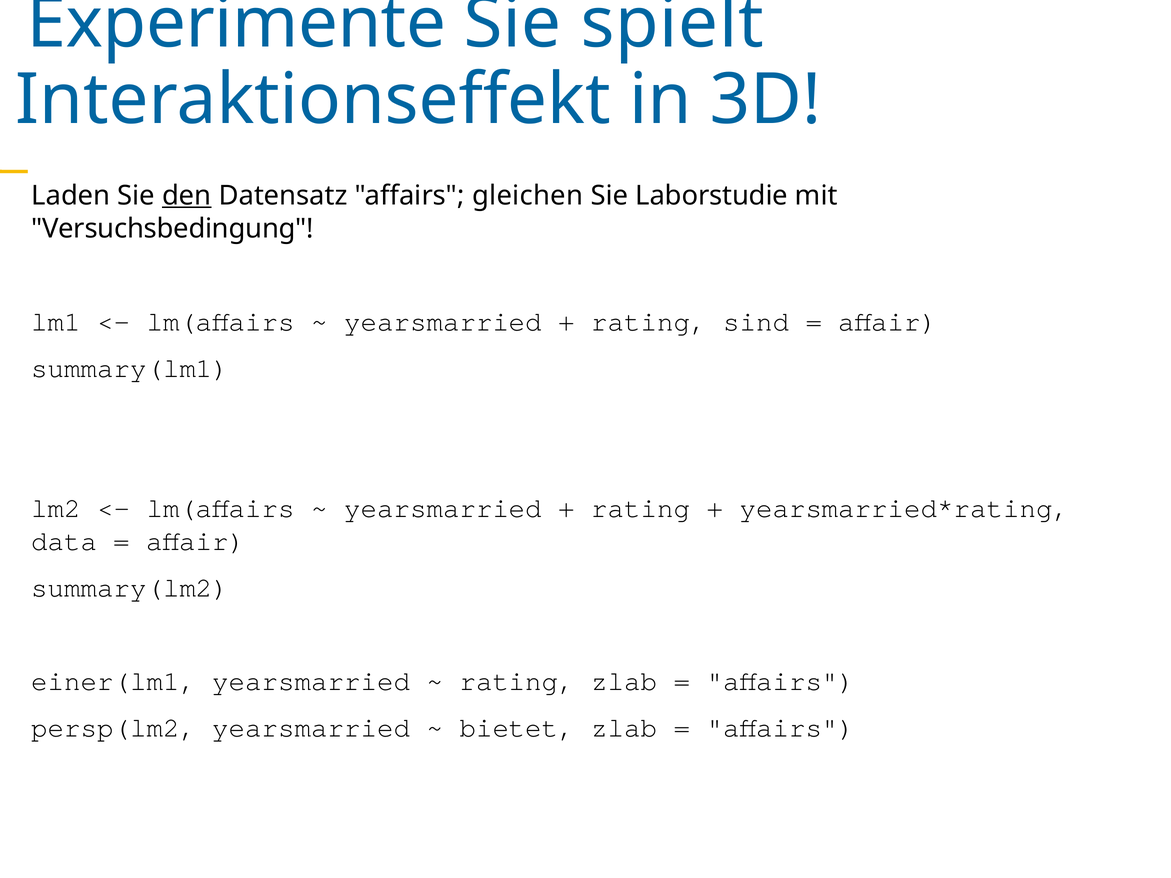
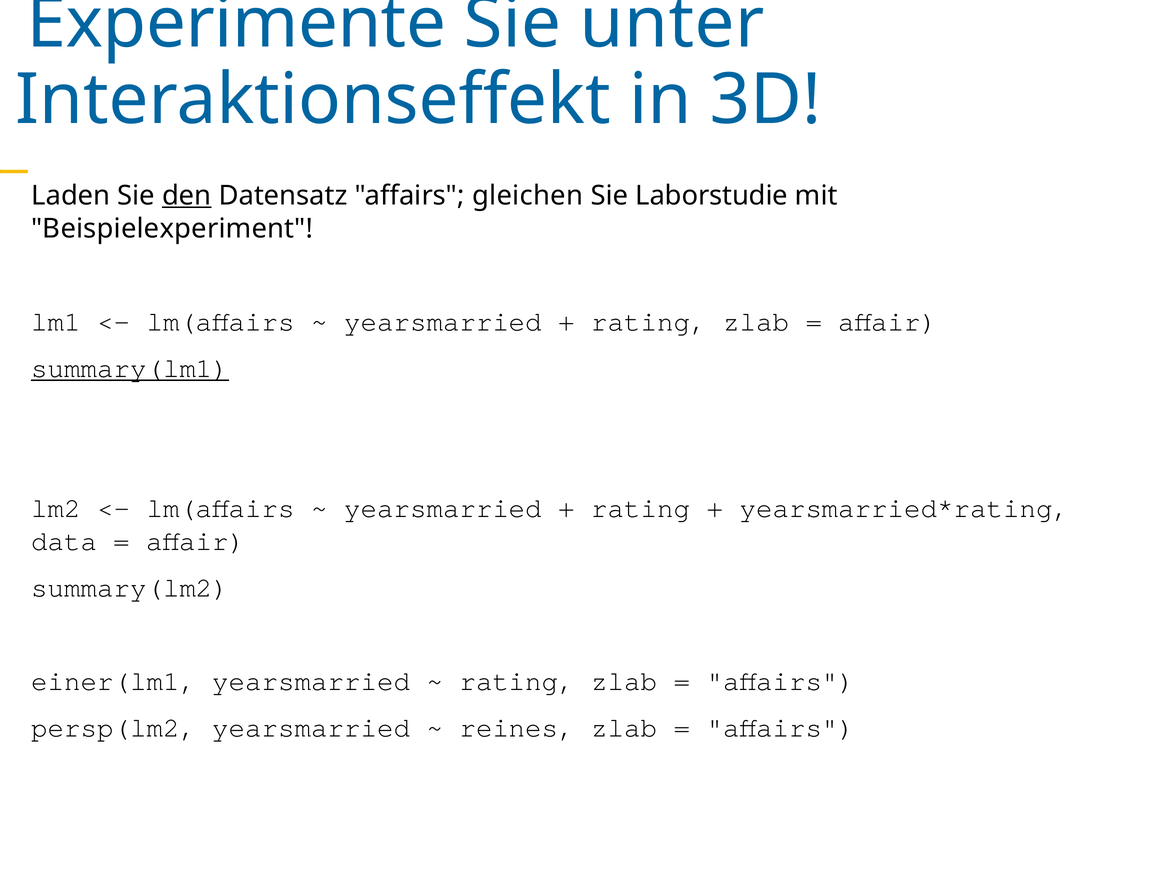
spielt: spielt -> unter (672, 23)
Versuchsbedingung: Versuchsbedingung -> Beispielexperiment (172, 229)
sind: sind -> zlab (756, 322)
summary(lm1 underline: none -> present (130, 369)
bietet: bietet -> reines (517, 728)
